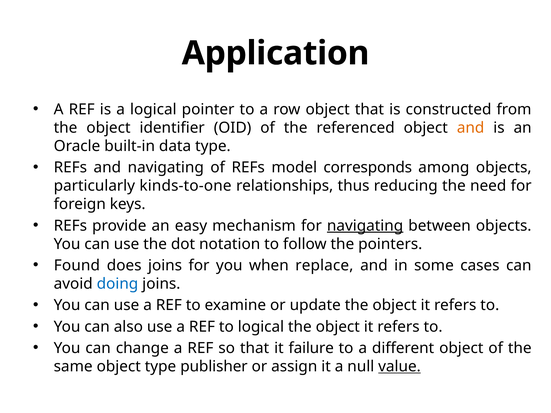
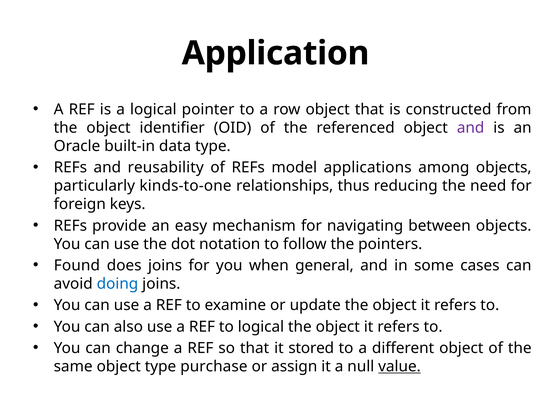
and colour: orange -> purple (471, 128)
and navigating: navigating -> reusability (166, 168)
corresponds: corresponds -> applications (368, 168)
navigating underline: present -> none (365, 226)
replace: replace -> general (324, 266)
failure: failure -> stored (311, 348)
publisher: publisher -> purchase (214, 367)
